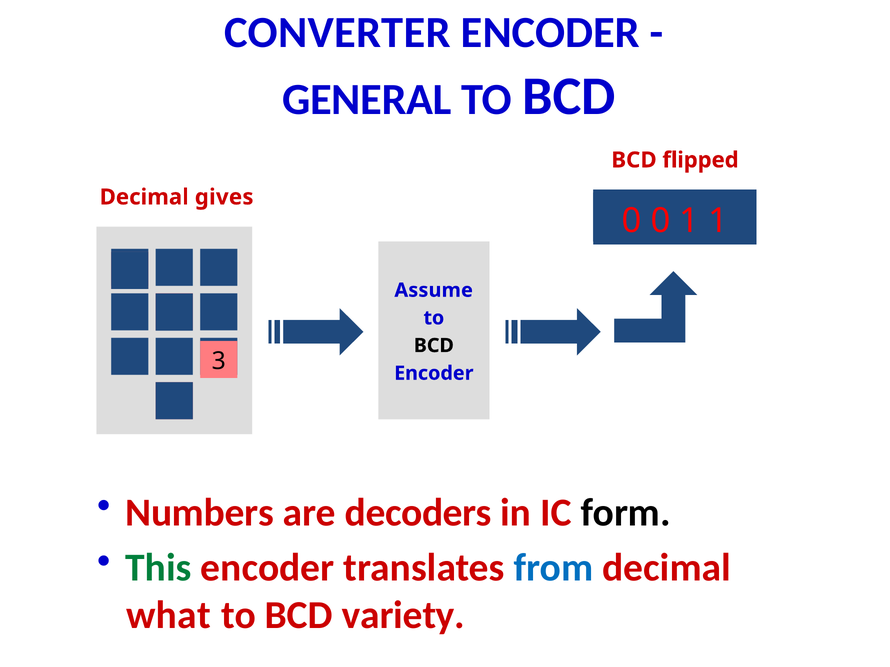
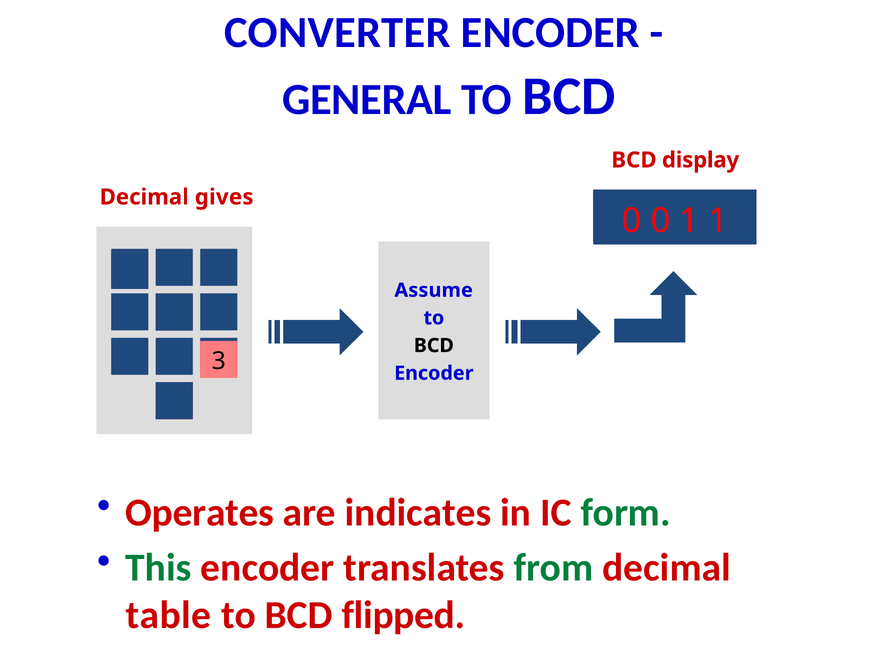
flipped: flipped -> display (701, 160)
Numbers: Numbers -> Operates (200, 513)
decoders: decoders -> indicates (418, 513)
form colour: black -> green (626, 513)
from colour: blue -> green (553, 568)
what: what -> table (169, 616)
variety: variety -> flipped (403, 616)
